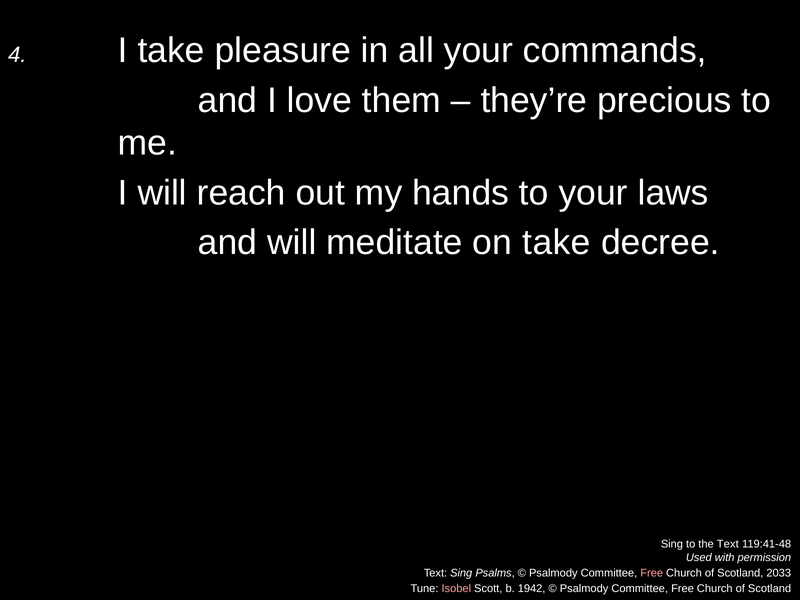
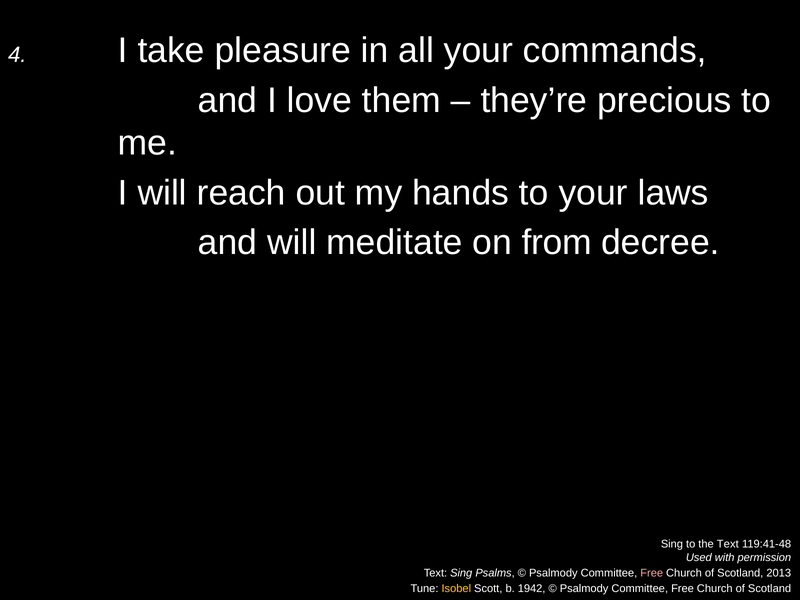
on take: take -> from (557, 243)
2033: 2033 -> 2013 (779, 573)
Isobel colour: pink -> yellow (456, 589)
